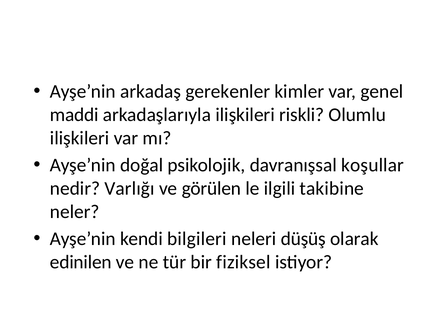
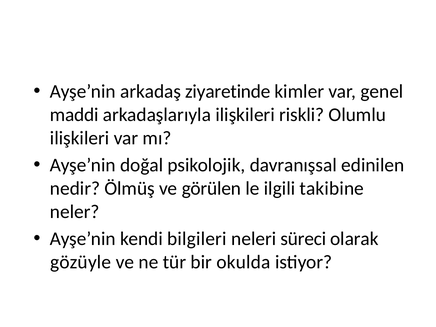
gerekenler: gerekenler -> ziyaretinde (228, 91)
koşullar: koşullar -> edinilen (373, 165)
Varlığı: Varlığı -> Ölmüş (130, 188)
düşüş: düşüş -> süreci (303, 239)
edinilen: edinilen -> gözüyle (81, 262)
fiziksel: fiziksel -> okulda (243, 262)
